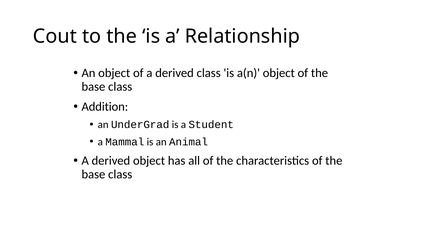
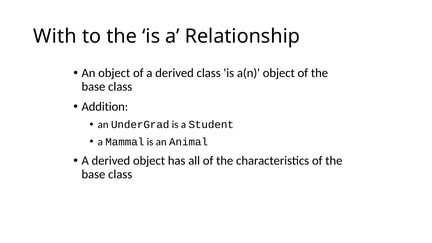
Cout: Cout -> With (55, 36)
